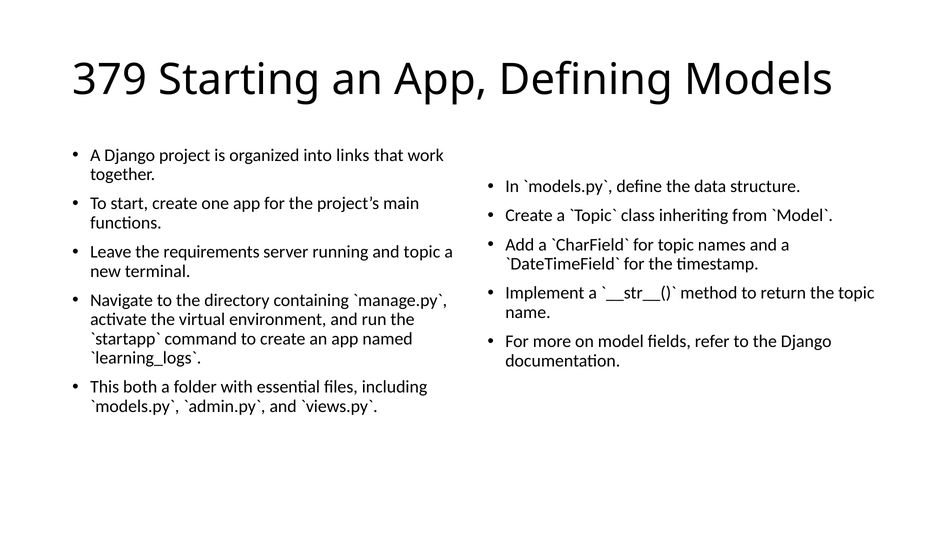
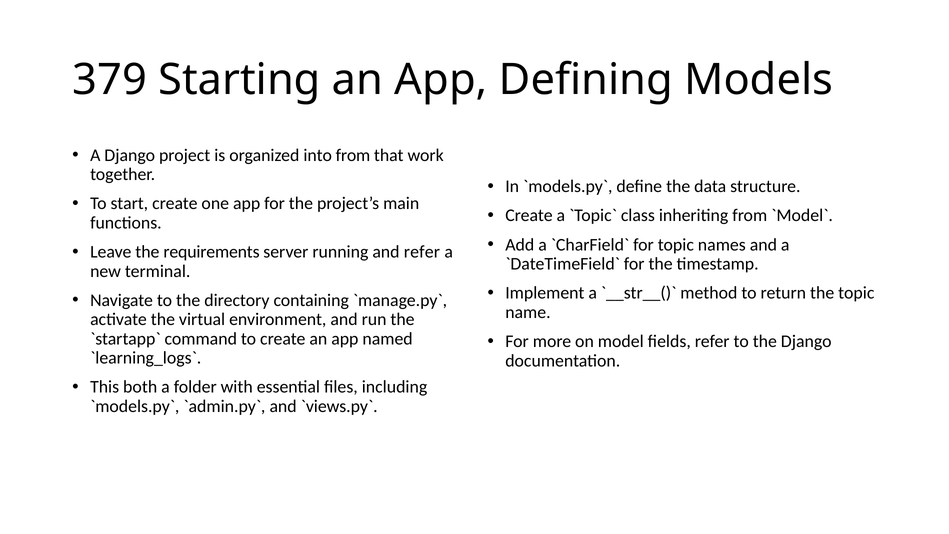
into links: links -> from (353, 155)
and topic: topic -> refer (422, 252)
